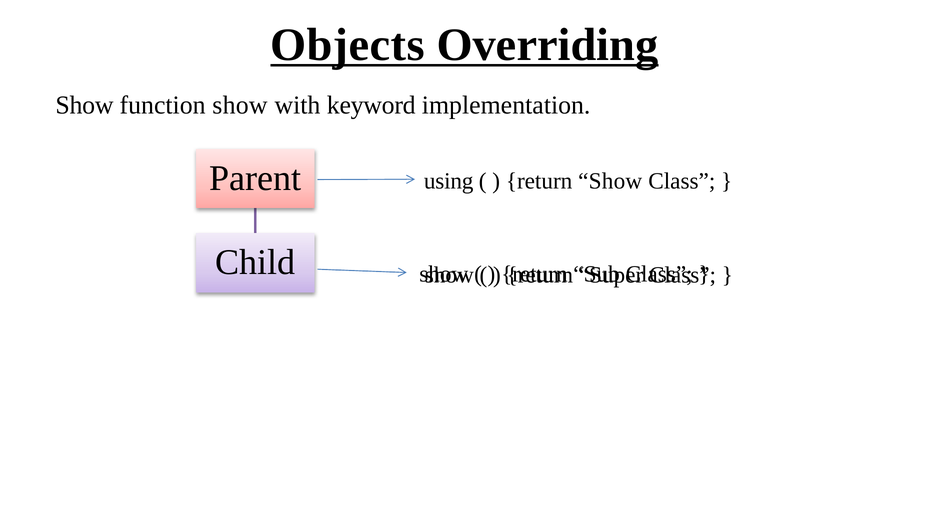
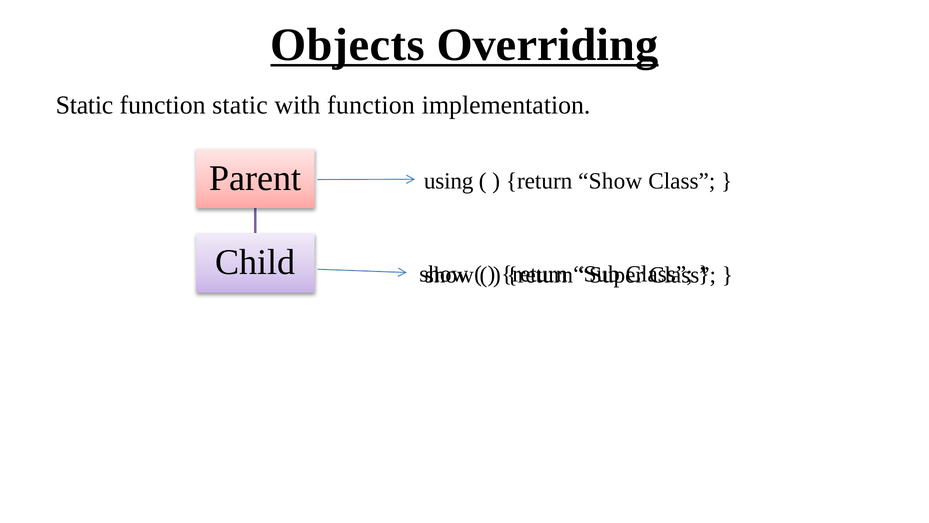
Show: Show -> Static (84, 105)
function show: show -> static (240, 105)
with keyword: keyword -> function (371, 105)
